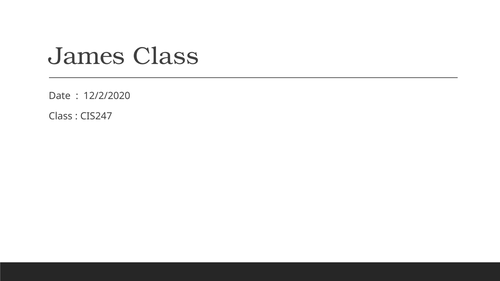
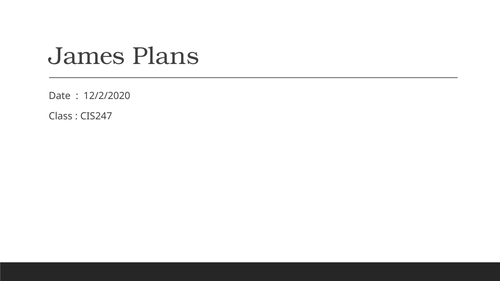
James Class: Class -> Plans (166, 56)
